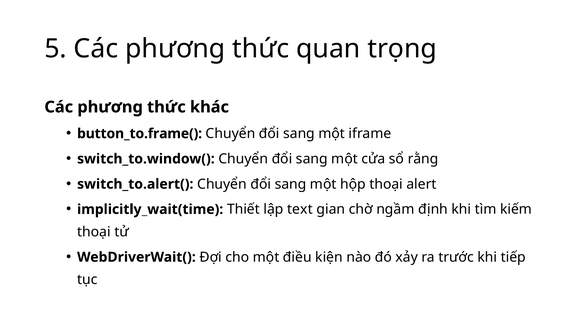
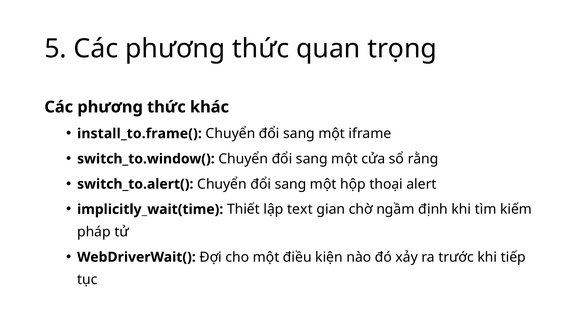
button_to.frame(: button_to.frame( -> install_to.frame( (139, 134)
thoại: thoại -> pháp (94, 232)
